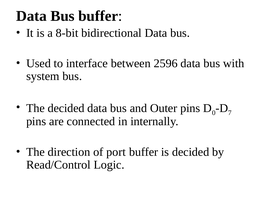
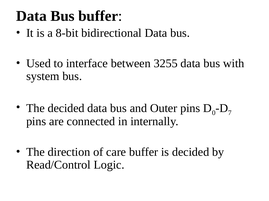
2596: 2596 -> 3255 (166, 64)
port: port -> care (116, 152)
